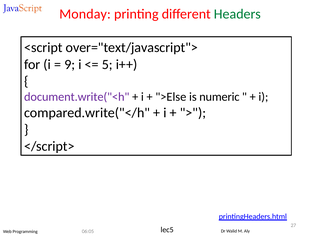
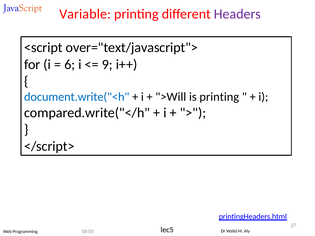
Monday: Monday -> Variable (85, 14)
Headers colour: green -> purple (237, 14)
9: 9 -> 6 (70, 64)
5: 5 -> 9 (107, 64)
document.write("<h colour: purple -> blue (77, 97)
>Else: >Else -> >Will (171, 97)
is numeric: numeric -> printing (219, 97)
